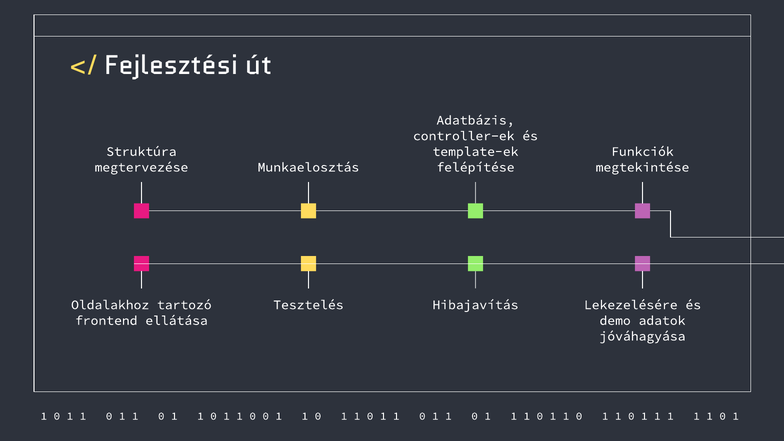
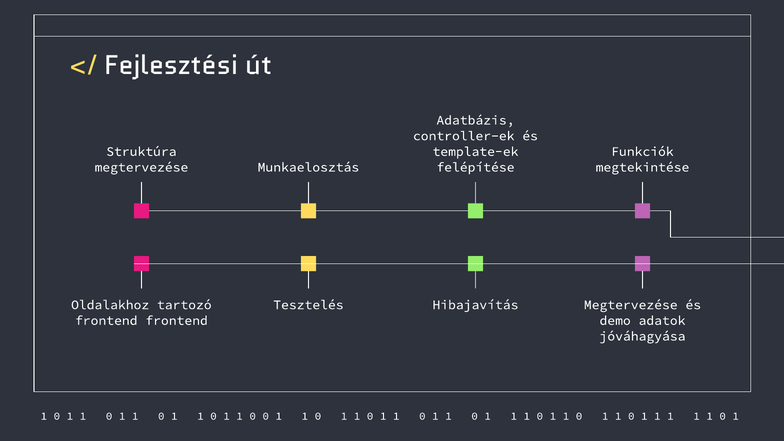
Hibajavítás Lekezelésére: Lekezelésére -> Megtervezése (631, 305)
frontend ellátása: ellátása -> frontend (177, 321)
